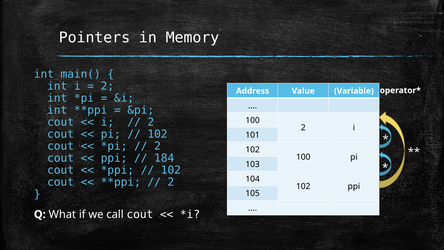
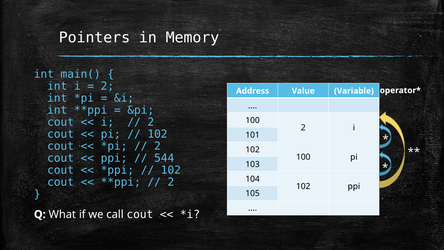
184: 184 -> 544 (164, 158)
